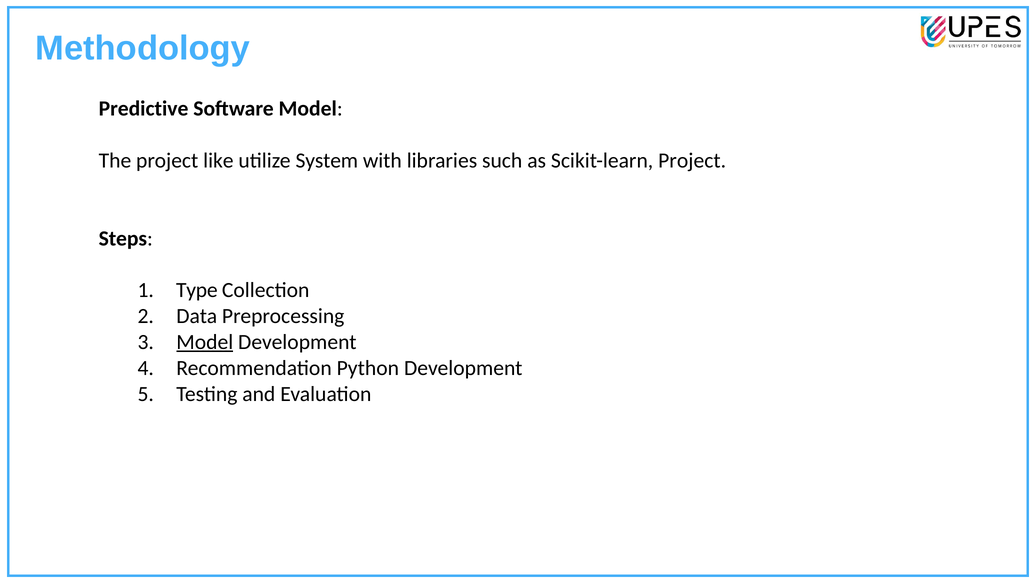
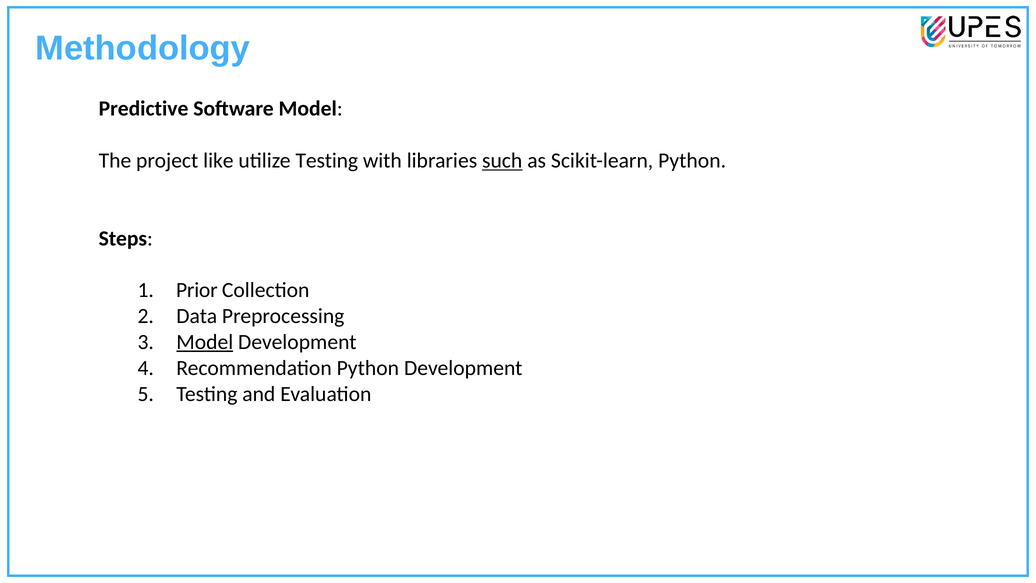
utilize System: System -> Testing (327, 161)
such underline: none -> present (502, 161)
Scikit-learn Project: Project -> Python (692, 161)
Type: Type -> Prior (197, 290)
